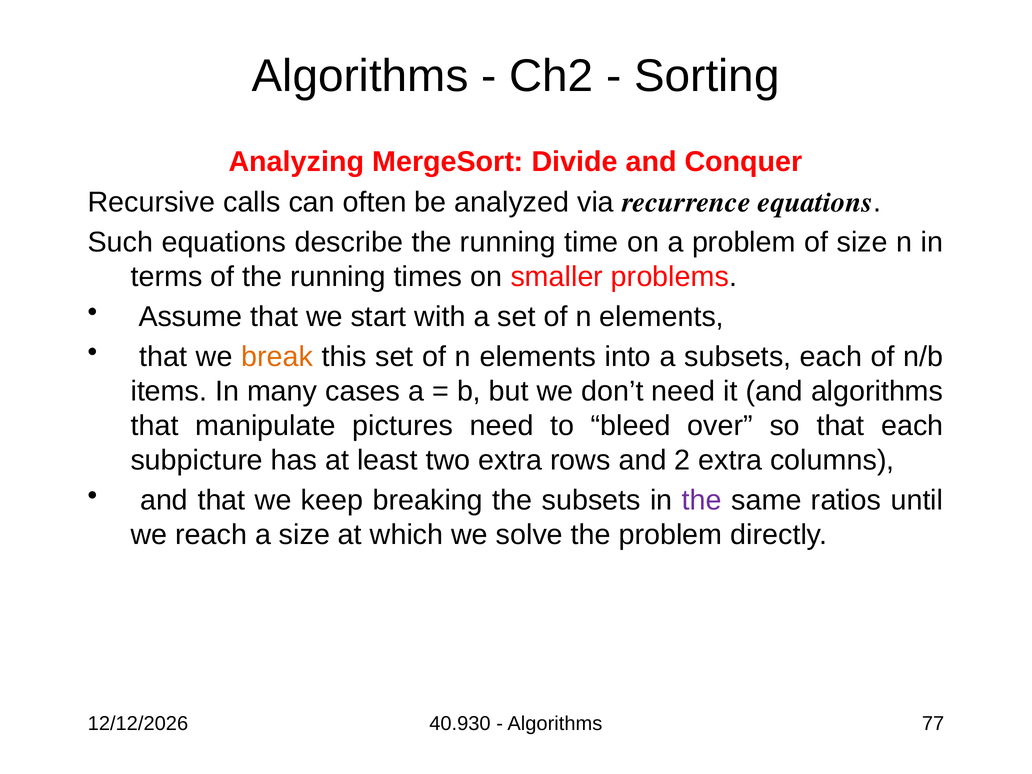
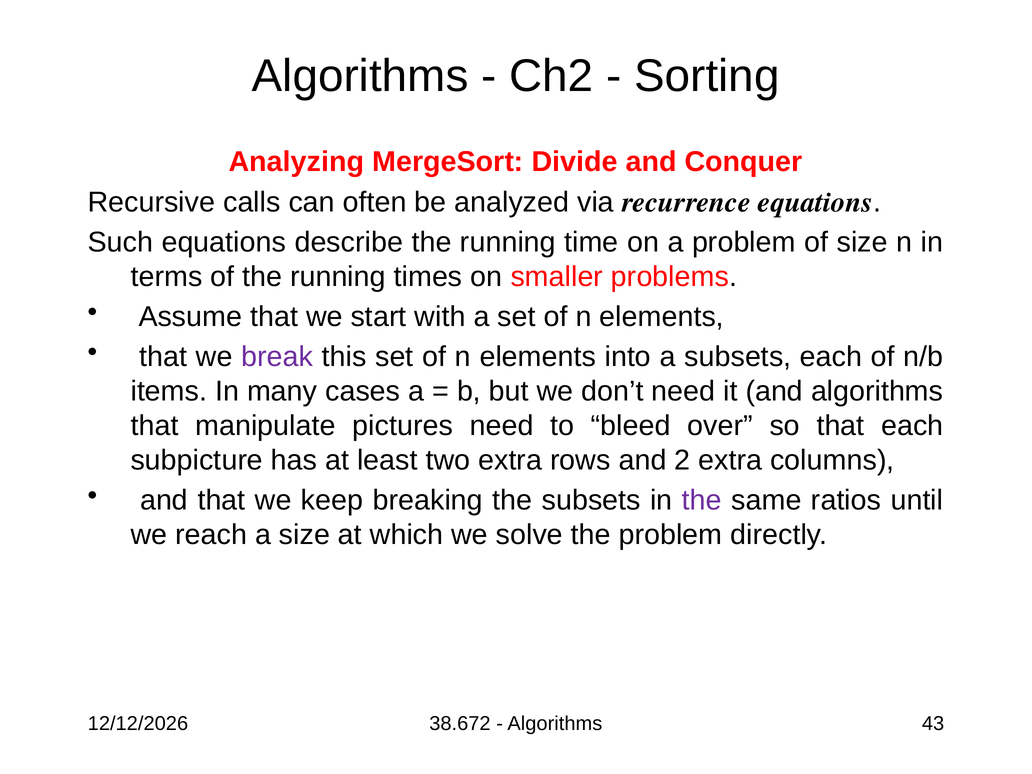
break colour: orange -> purple (277, 357)
40.930: 40.930 -> 38.672 (460, 724)
77: 77 -> 43 (933, 724)
